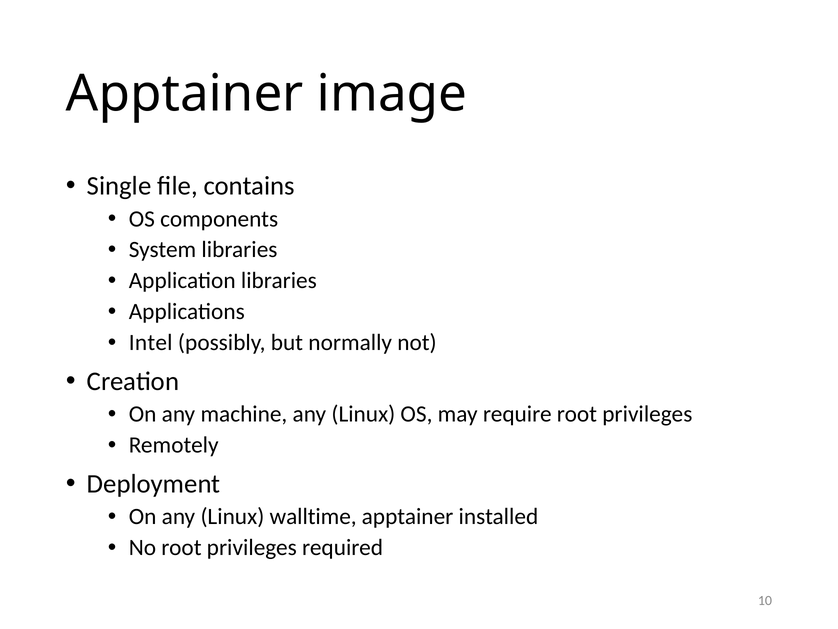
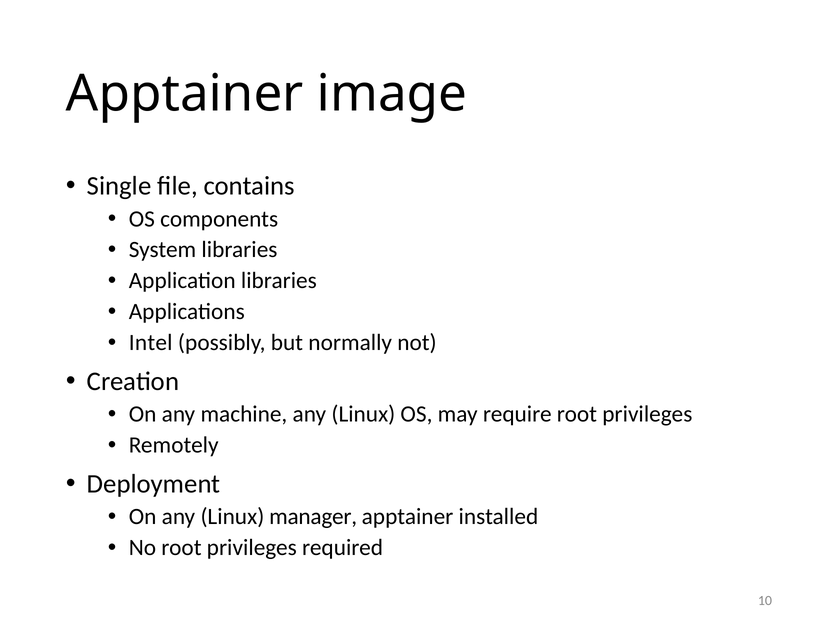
walltime: walltime -> manager (313, 516)
